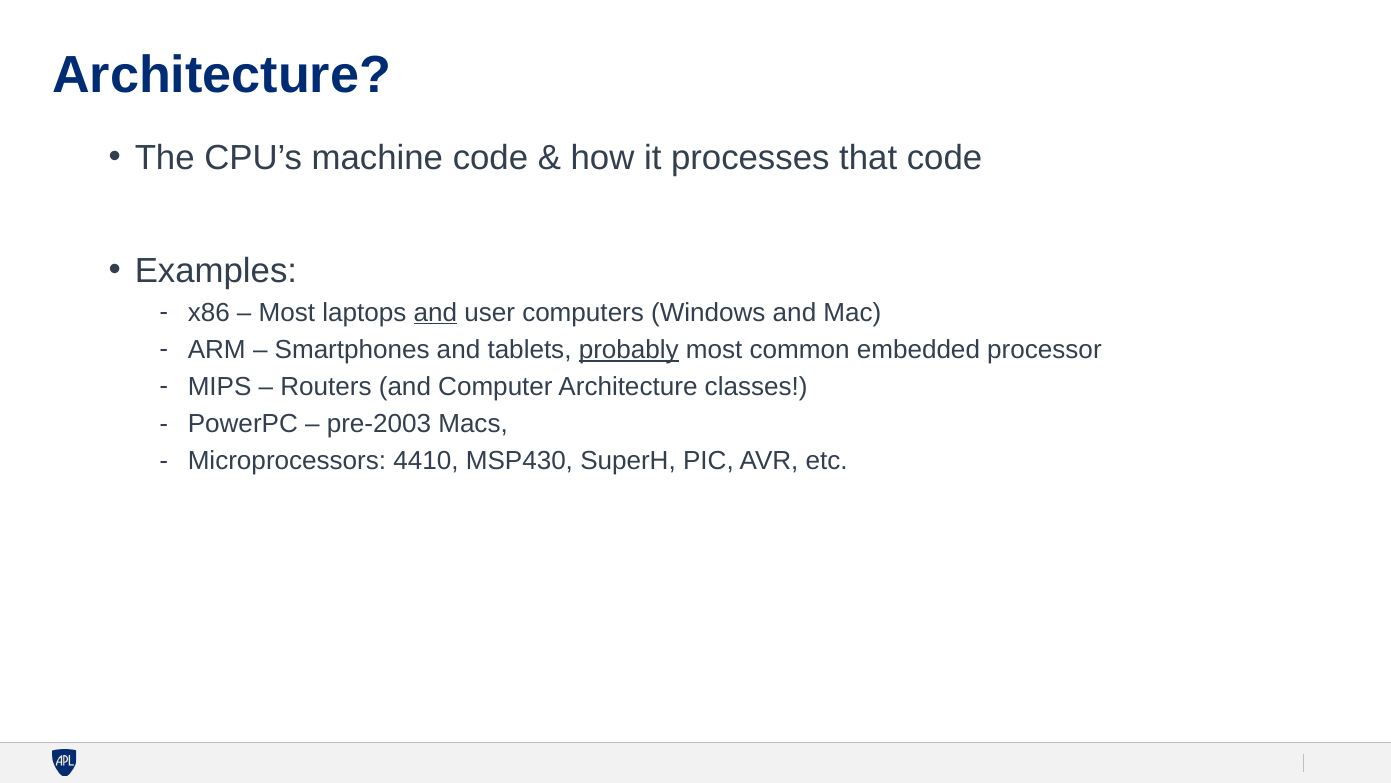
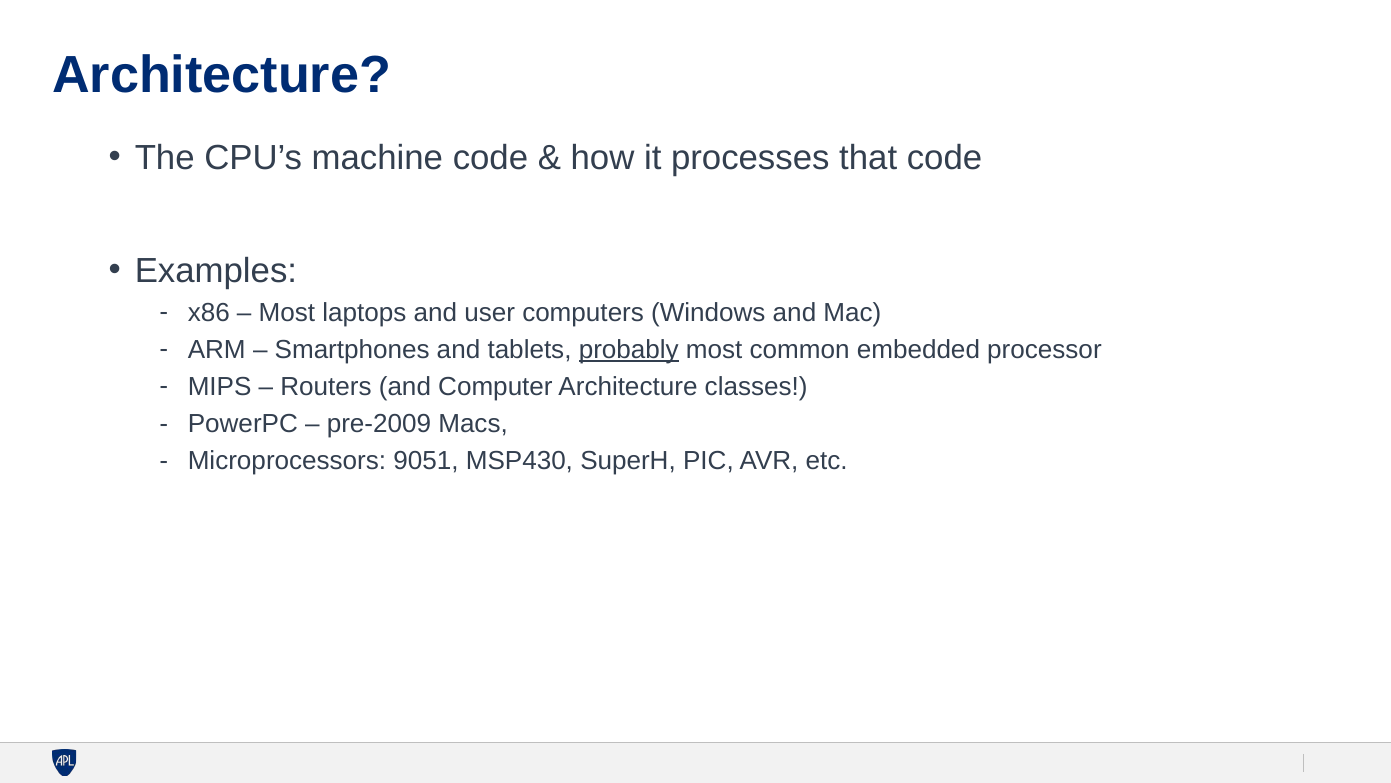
and underline: present -> none (435, 312)
pre-2003: pre-2003 -> pre-2009 (379, 423)
4410: 4410 -> 9051 (426, 461)
